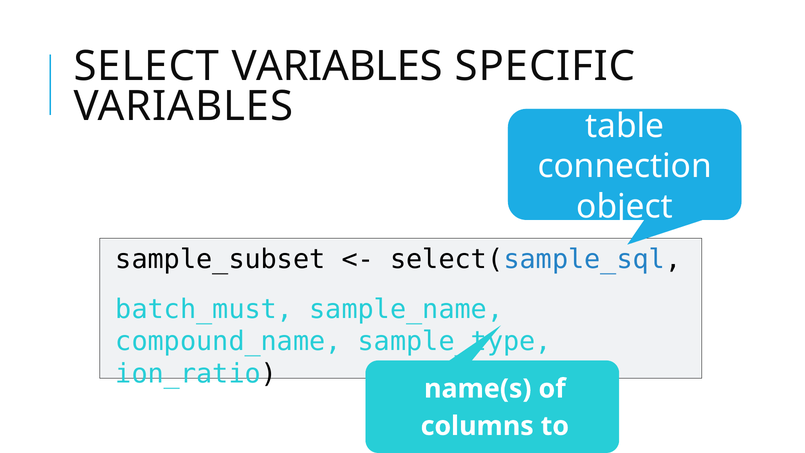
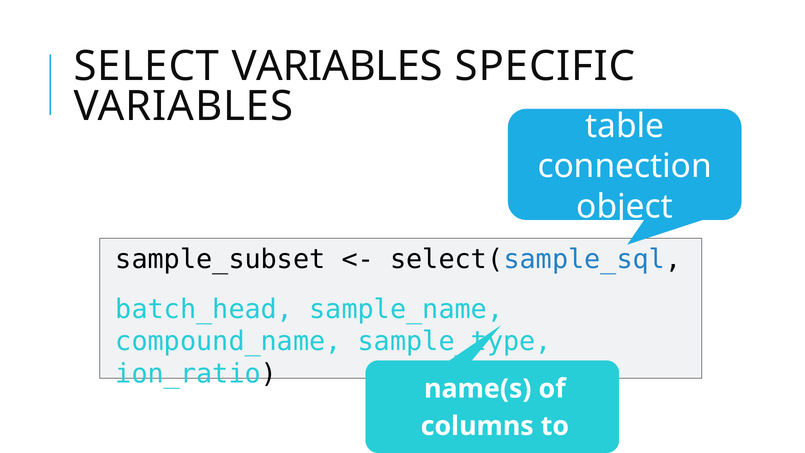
batch_must: batch_must -> batch_head (204, 309)
